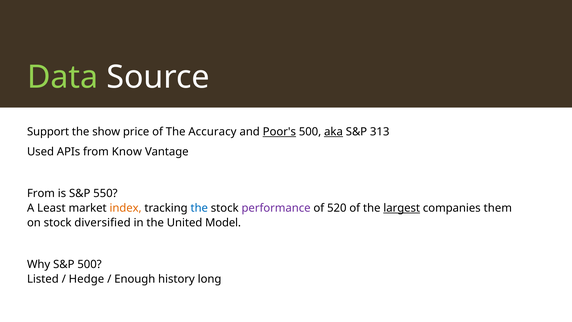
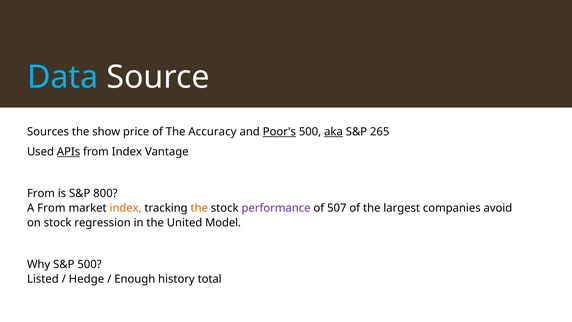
Data colour: light green -> light blue (63, 77)
Support: Support -> Sources (48, 132)
313: 313 -> 265 (380, 132)
APIs underline: none -> present (69, 152)
from Know: Know -> Index (127, 152)
550: 550 -> 800 (105, 193)
A Least: Least -> From (51, 208)
the colour: blue -> orange (199, 208)
520: 520 -> 507 (337, 208)
largest underline: present -> none (402, 208)
them: them -> avoid (498, 208)
diversified: diversified -> regression (103, 223)
long: long -> total (210, 279)
